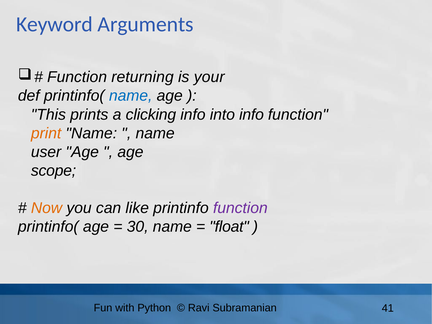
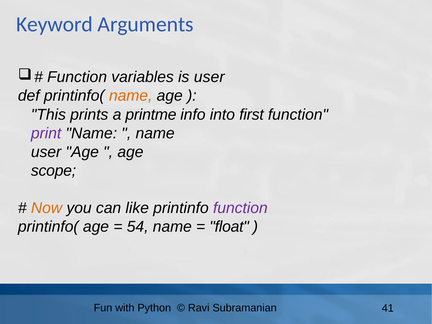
returning: returning -> variables (143, 77)
is your: your -> user (209, 77)
name colour: blue -> orange (131, 96)
clicking: clicking -> printme (151, 115)
into info: info -> first (252, 115)
print colour: orange -> purple (46, 133)
30: 30 -> 54 (138, 227)
